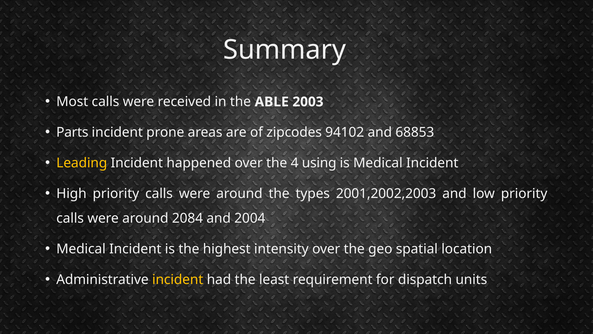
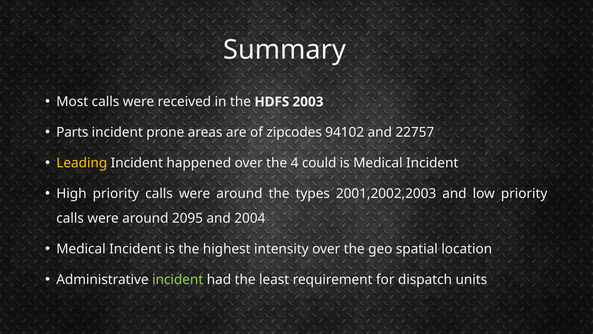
ABLE: ABLE -> HDFS (272, 102)
68853: 68853 -> 22757 (415, 132)
using: using -> could (319, 163)
2084: 2084 -> 2095 (187, 218)
incident colour: yellow -> light green (178, 279)
